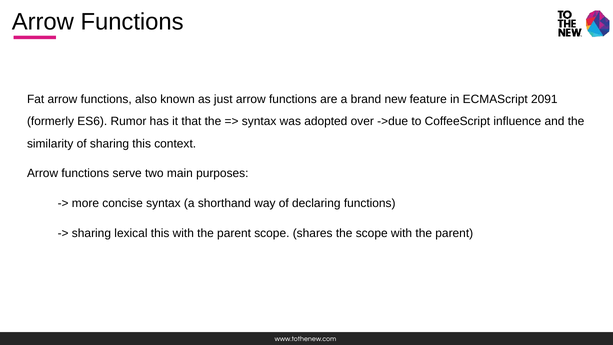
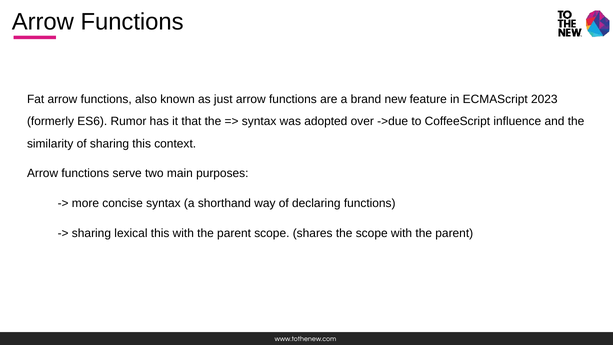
2091: 2091 -> 2023 (544, 99)
